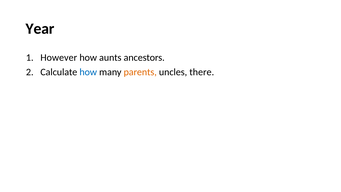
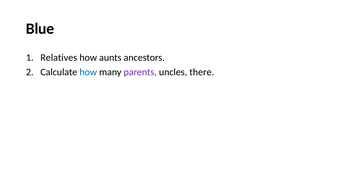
Year: Year -> Blue (40, 29)
However: However -> Relatives (59, 58)
parents colour: orange -> purple (140, 72)
